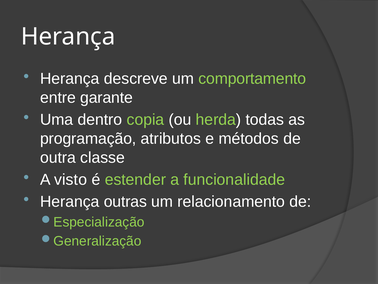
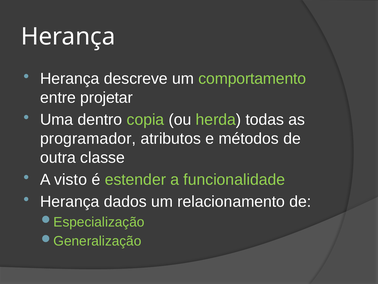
garante: garante -> projetar (107, 97)
programação: programação -> programador (88, 138)
outras: outras -> dados (125, 201)
